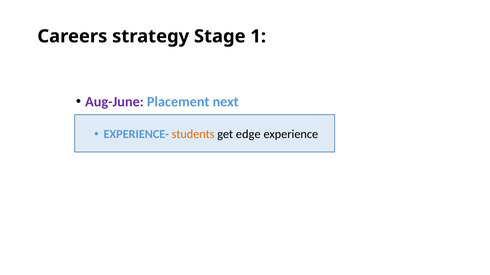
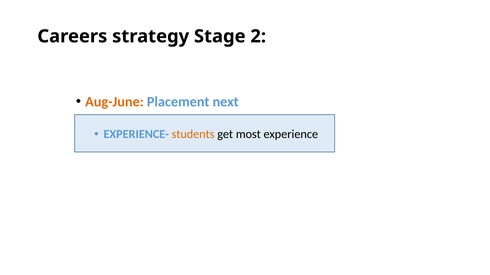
1: 1 -> 2 (258, 36)
Aug-June colour: purple -> orange (114, 102)
edge: edge -> most (248, 135)
